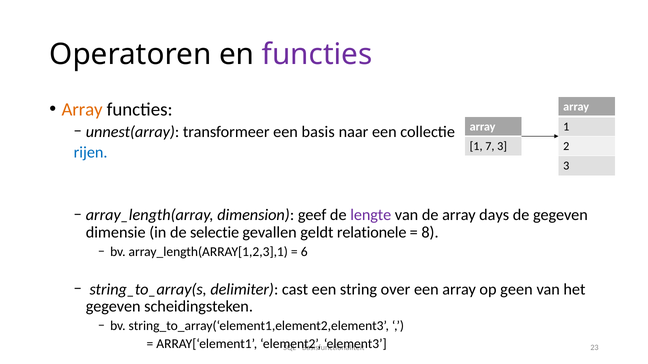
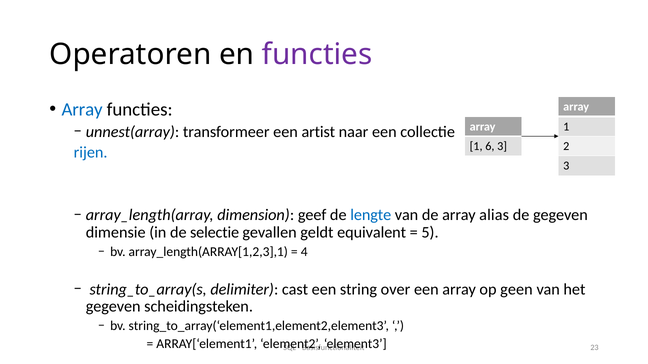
Array colour: orange -> blue (82, 110)
basis: basis -> artist (318, 132)
7: 7 -> 6 (490, 146)
lengte colour: purple -> blue (371, 215)
days: days -> alias (494, 215)
relationele: relationele -> equivalent (372, 233)
8: 8 -> 5 (430, 233)
6: 6 -> 4 (304, 252)
